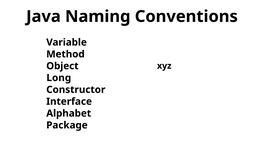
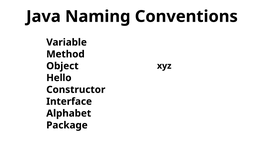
Long: Long -> Hello (59, 78)
